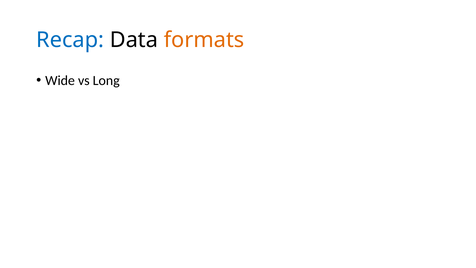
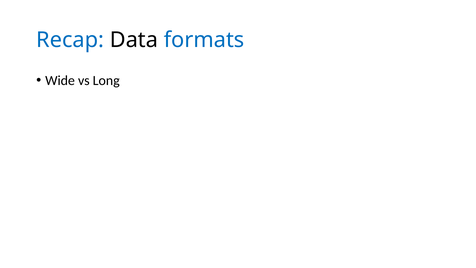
formats colour: orange -> blue (204, 40)
